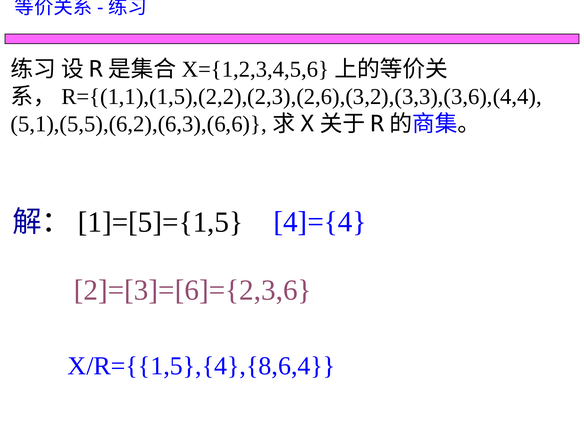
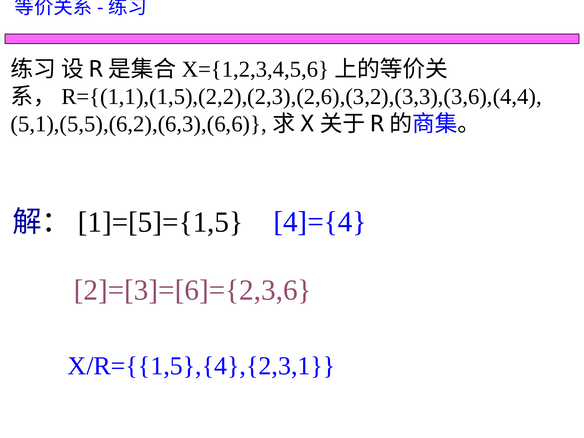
X/R={{1,5},{4},{8,6,4: X/R={{1,5},{4},{8,6,4 -> X/R={{1,5},{4},{2,3,1 (202, 366)
